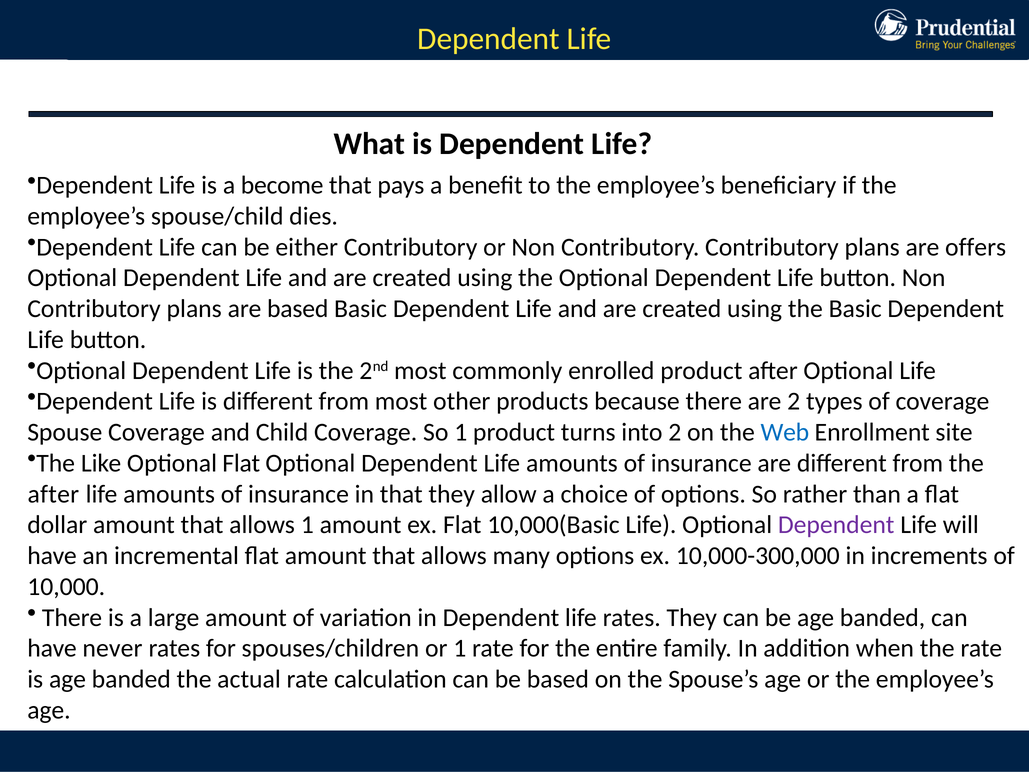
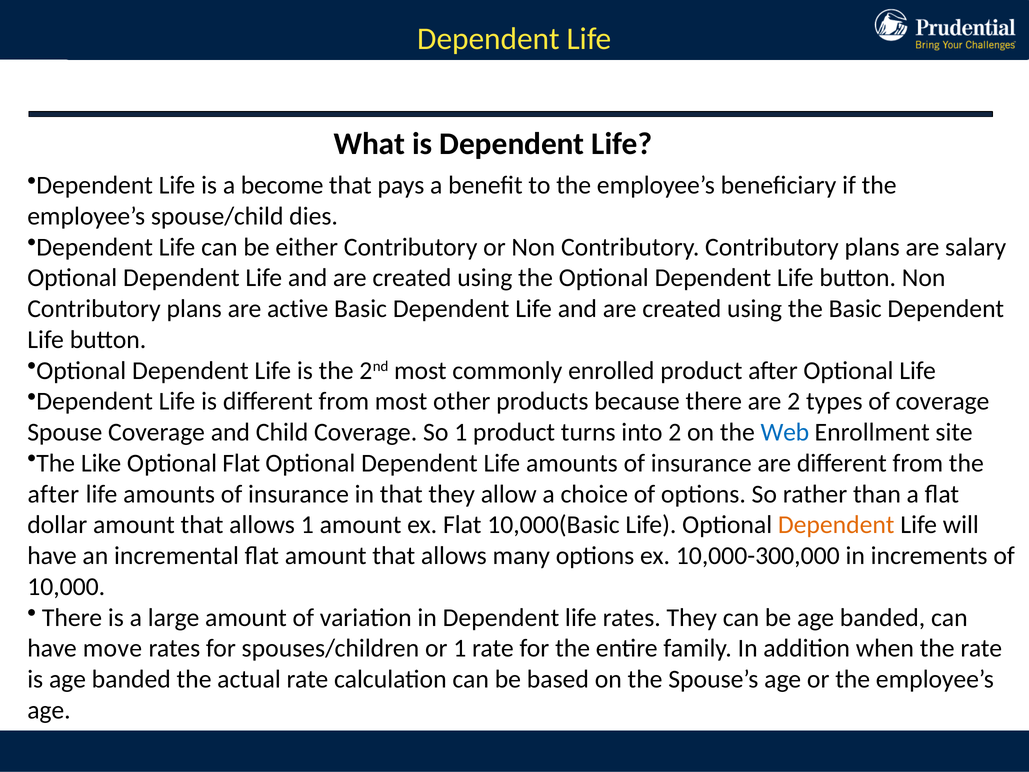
offers: offers -> salary (976, 247)
are based: based -> active (298, 309)
Dependent colour: purple -> orange (836, 525)
never: never -> move (112, 648)
